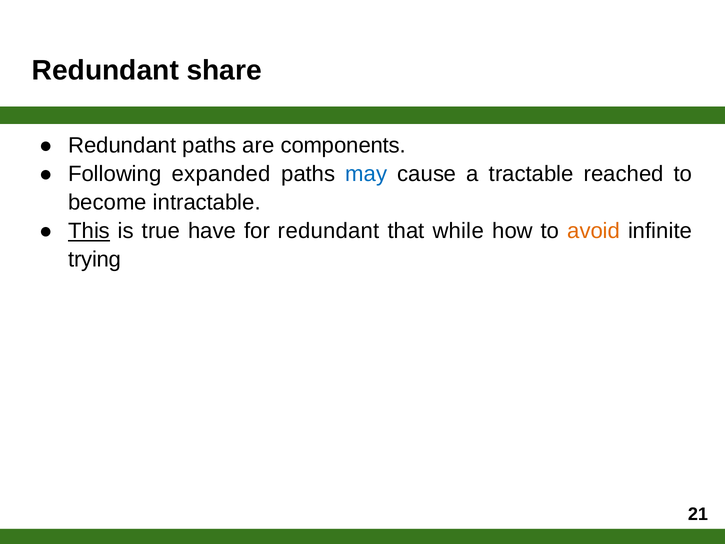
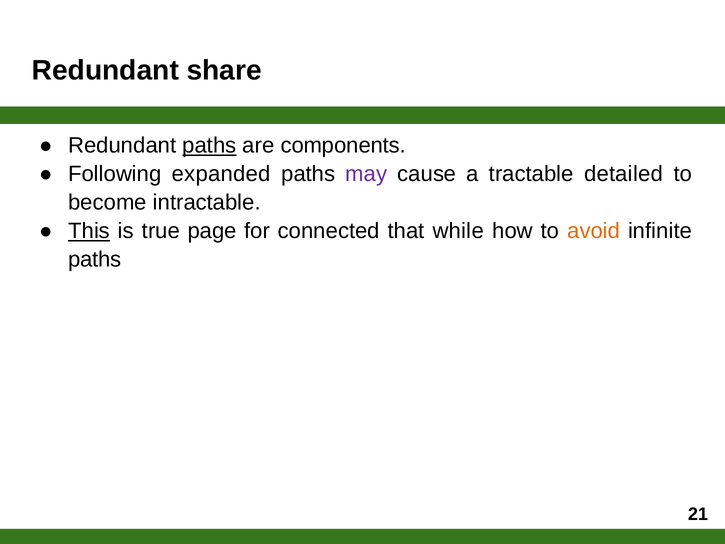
paths underline: none -> present (209, 146)
may colour: blue -> purple (366, 174)
reached: reached -> detailed (624, 174)
have: have -> page (212, 231)
for redundant: redundant -> connected (329, 231)
trying: trying -> paths (95, 259)
